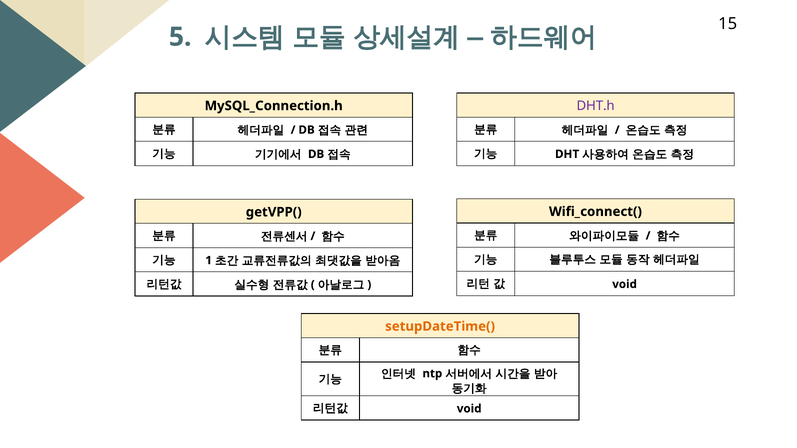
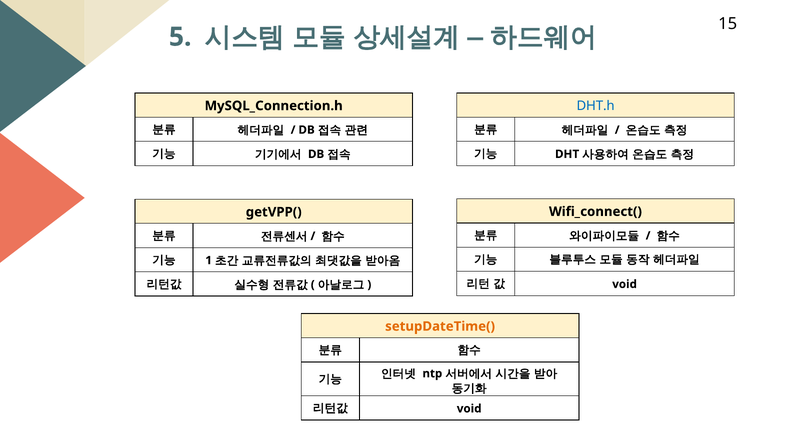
DHT.h colour: purple -> blue (596, 106)
